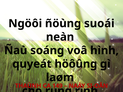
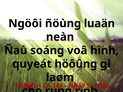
suoái: suoái -> luaän (99, 24)
